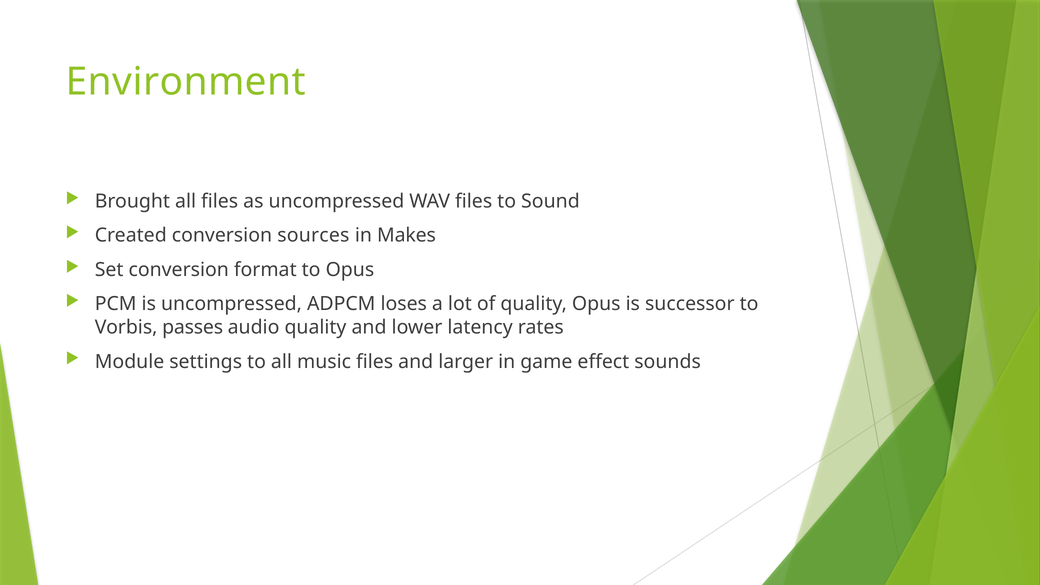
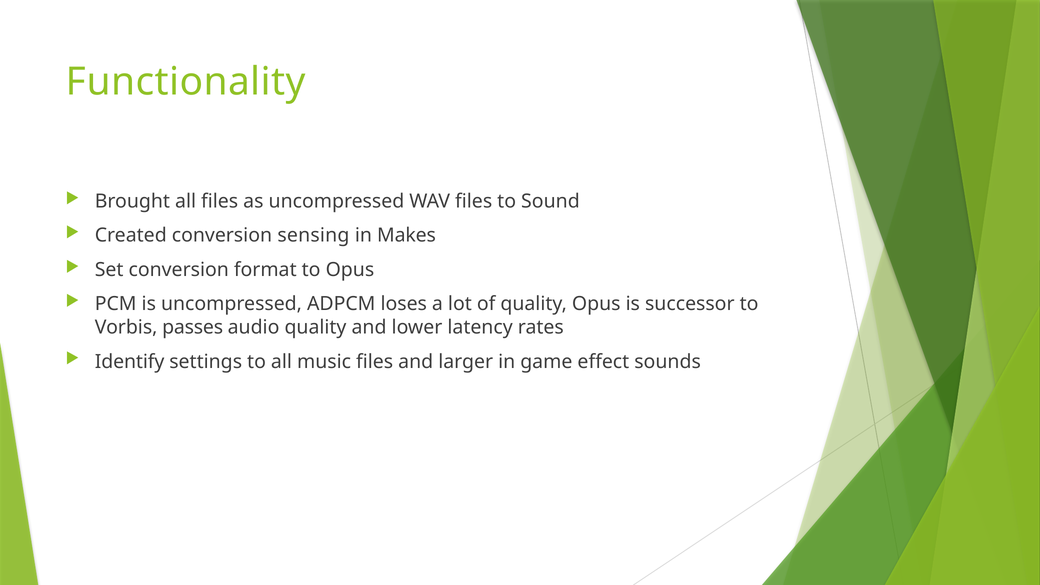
Environment: Environment -> Functionality (186, 82)
sources: sources -> sensing (313, 236)
Module: Module -> Identify (130, 362)
